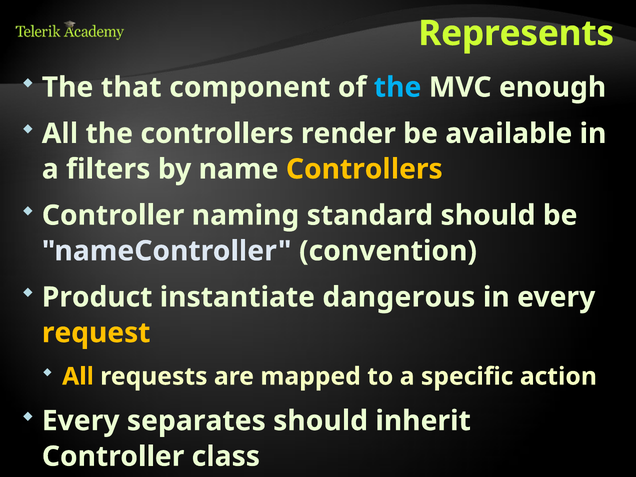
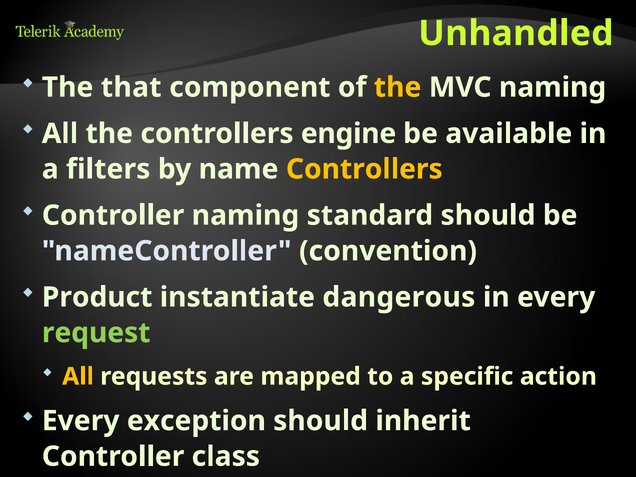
Represents: Represents -> Unhandled (516, 33)
the colour: light blue -> yellow (398, 87)
MVC enough: enough -> naming (553, 87)
render: render -> engine (349, 134)
request colour: yellow -> light green (96, 333)
separates: separates -> exception (196, 421)
